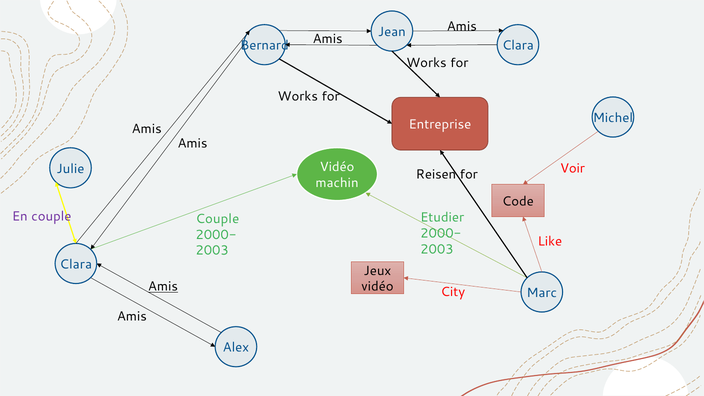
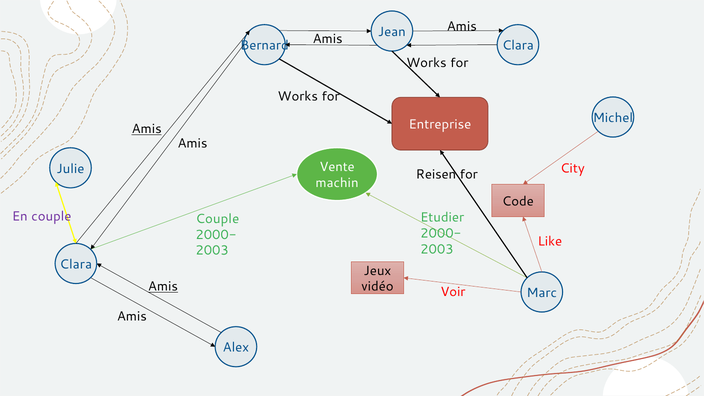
Amis underline: none -> present (147, 129)
Vidéo: Vidéo -> Vente (337, 167)
Voir: Voir -> City (572, 169)
City: City -> Voir (453, 292)
